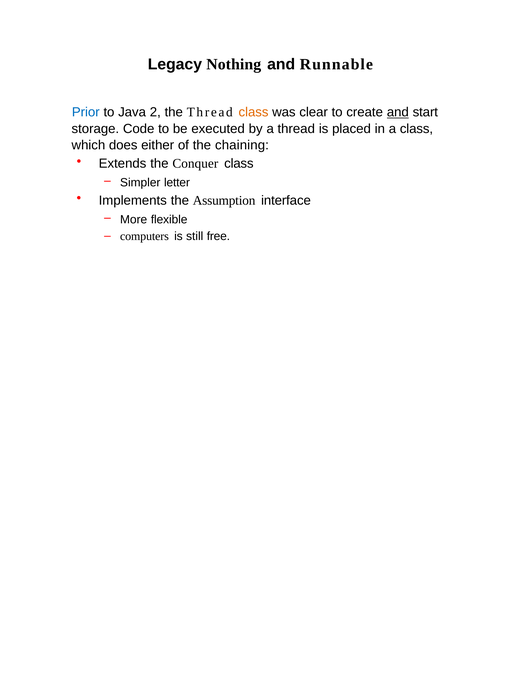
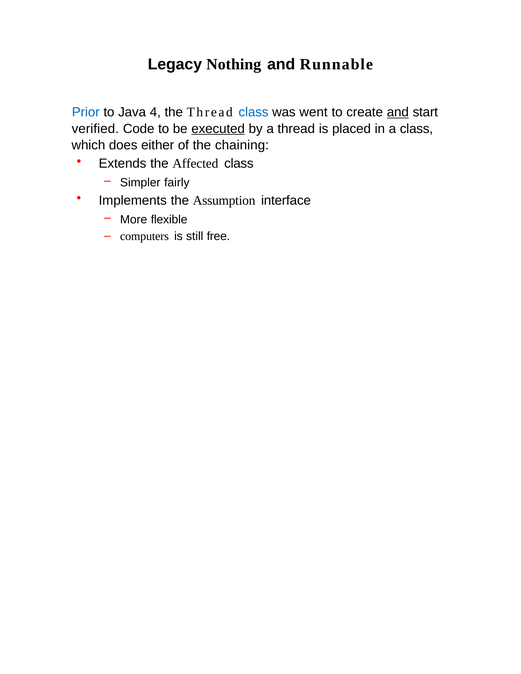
2: 2 -> 4 (155, 112)
class colour: orange -> blue (254, 112)
clear: clear -> went (314, 112)
storage: storage -> verified (95, 129)
executed underline: none -> present (218, 129)
Conquer: Conquer -> Affected (195, 164)
letter: letter -> fairly (177, 183)
